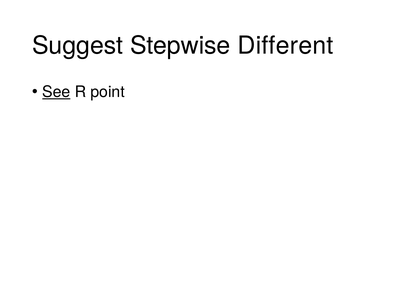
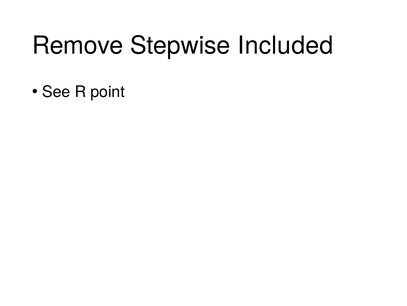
Suggest: Suggest -> Remove (78, 46)
Different: Different -> Included (285, 46)
See underline: present -> none (56, 92)
